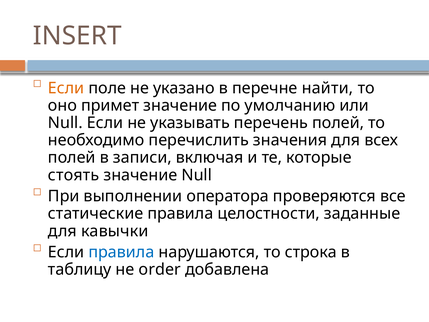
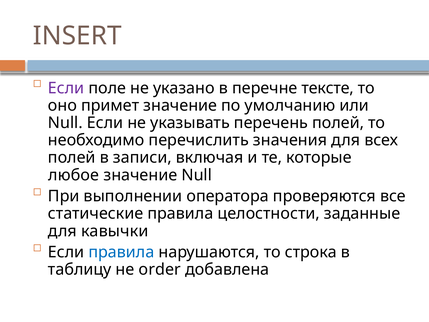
Если colour: orange -> purple (66, 88)
найти: найти -> тексте (328, 88)
стоять: стоять -> любое (74, 175)
